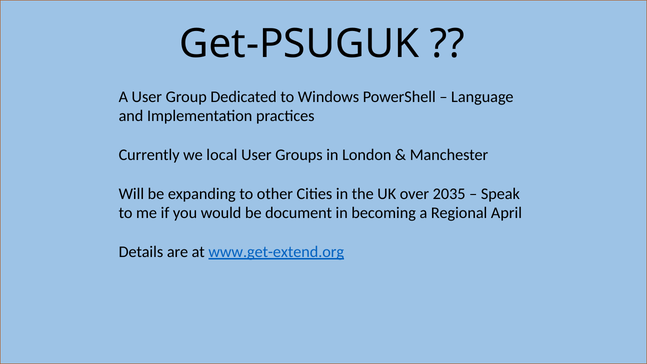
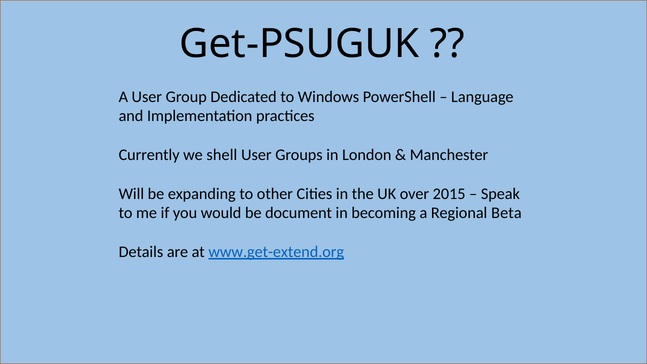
local: local -> shell (222, 155)
2035: 2035 -> 2015 (449, 194)
April: April -> Beta (506, 213)
